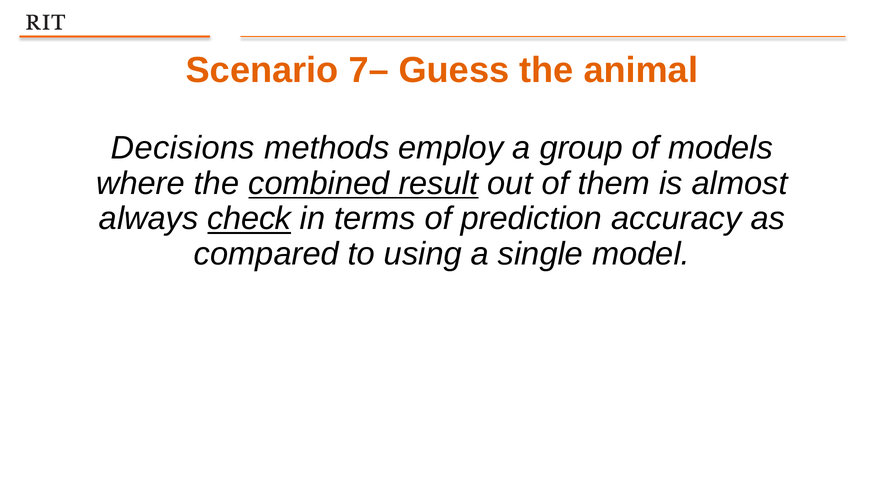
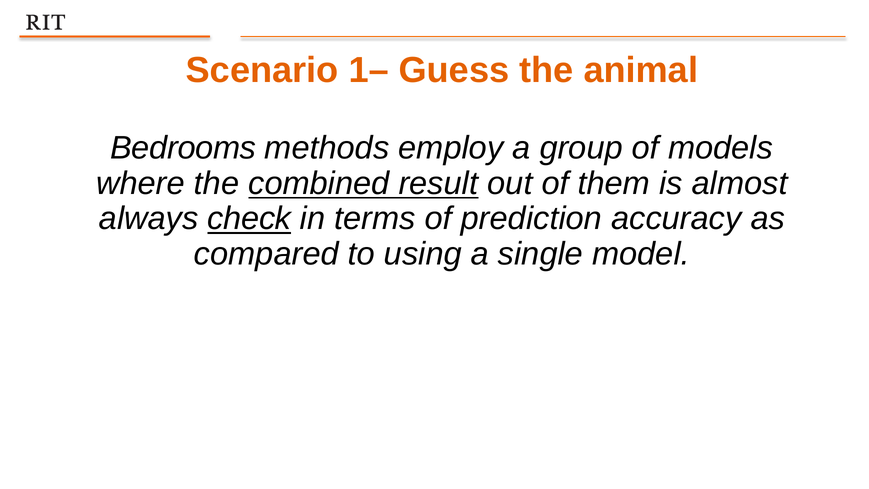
7–: 7– -> 1– (369, 70)
Decisions: Decisions -> Bedrooms (183, 148)
